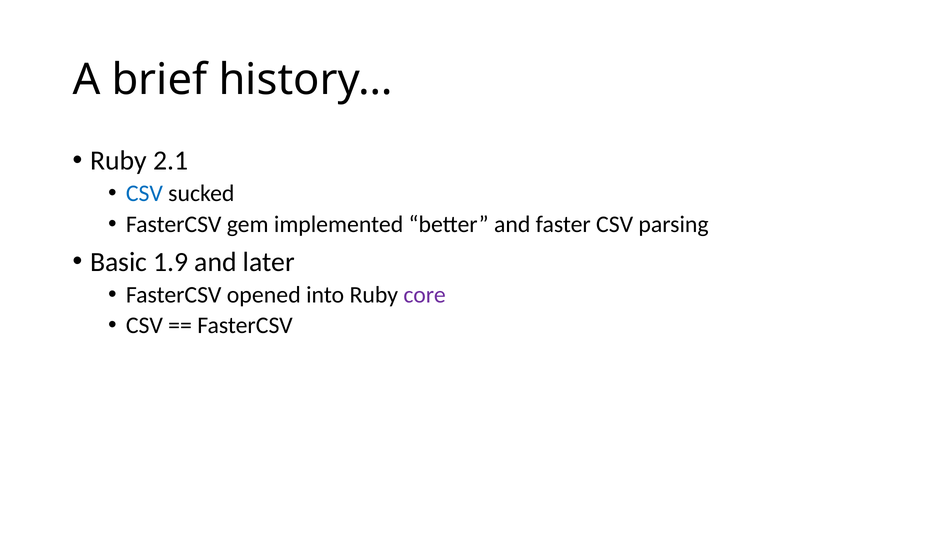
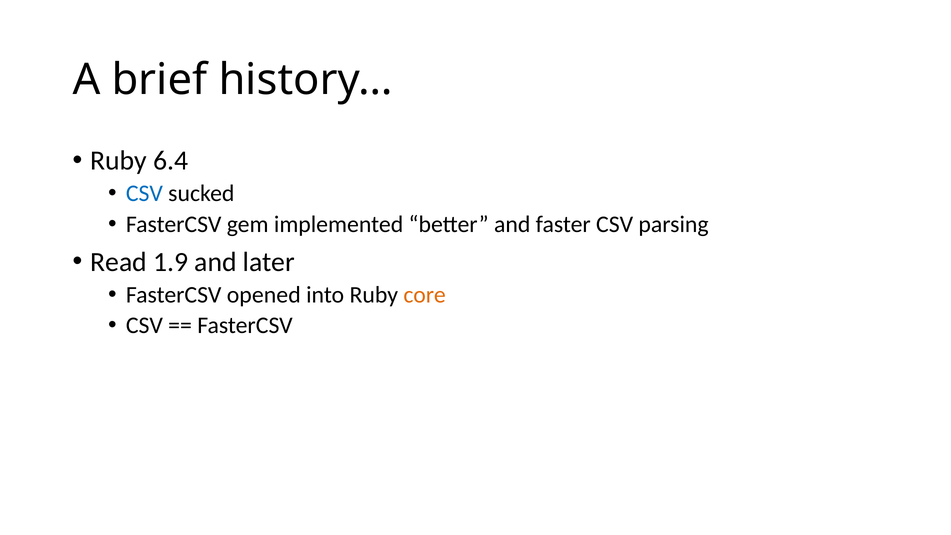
2.1: 2.1 -> 6.4 (171, 161)
Basic: Basic -> Read (119, 262)
core colour: purple -> orange (425, 295)
